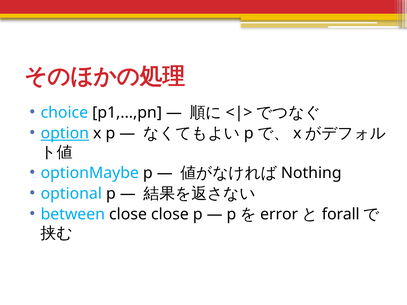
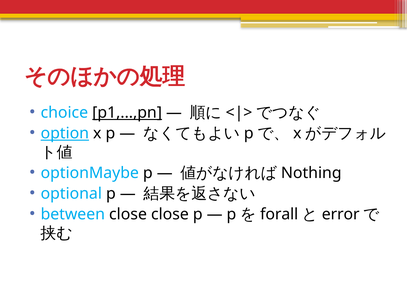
p1,...,pn underline: none -> present (127, 113)
error: error -> forall (279, 215)
forall: forall -> error (341, 215)
